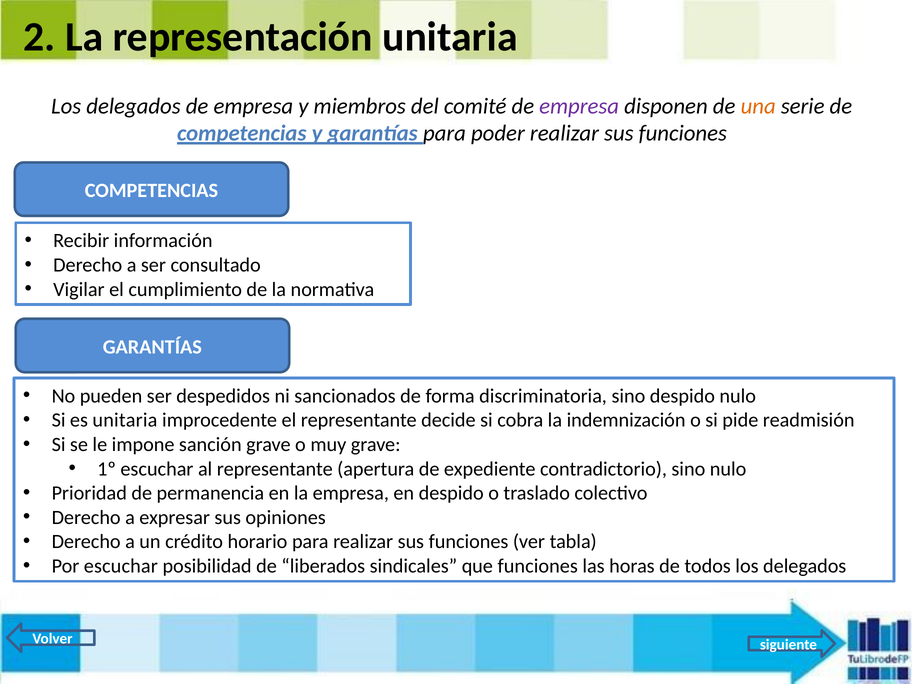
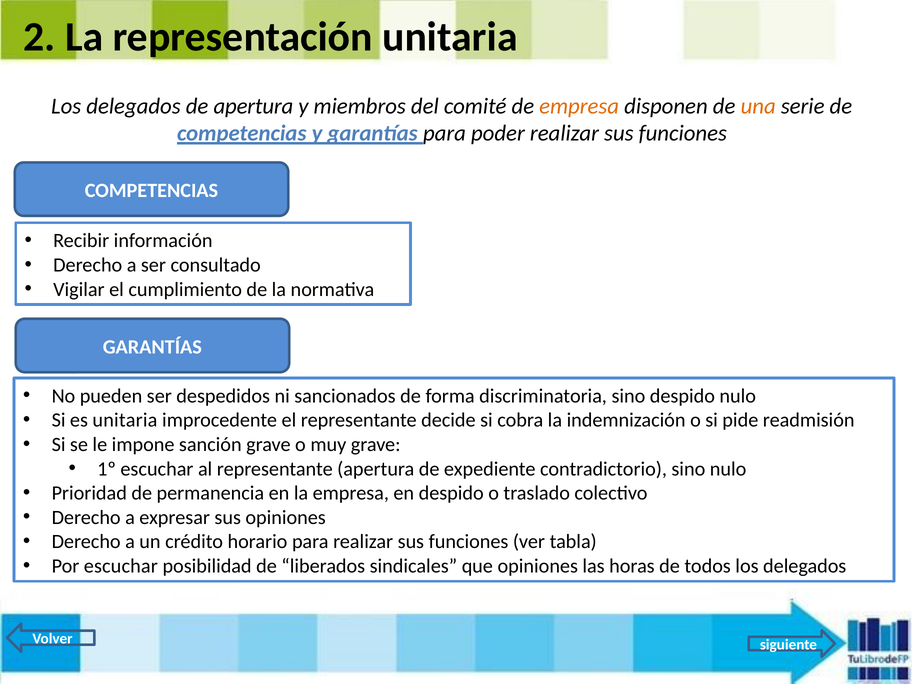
delegados de empresa: empresa -> apertura (253, 106)
empresa colour: purple -> orange (579, 106)
que funciones: funciones -> opiniones (538, 566)
